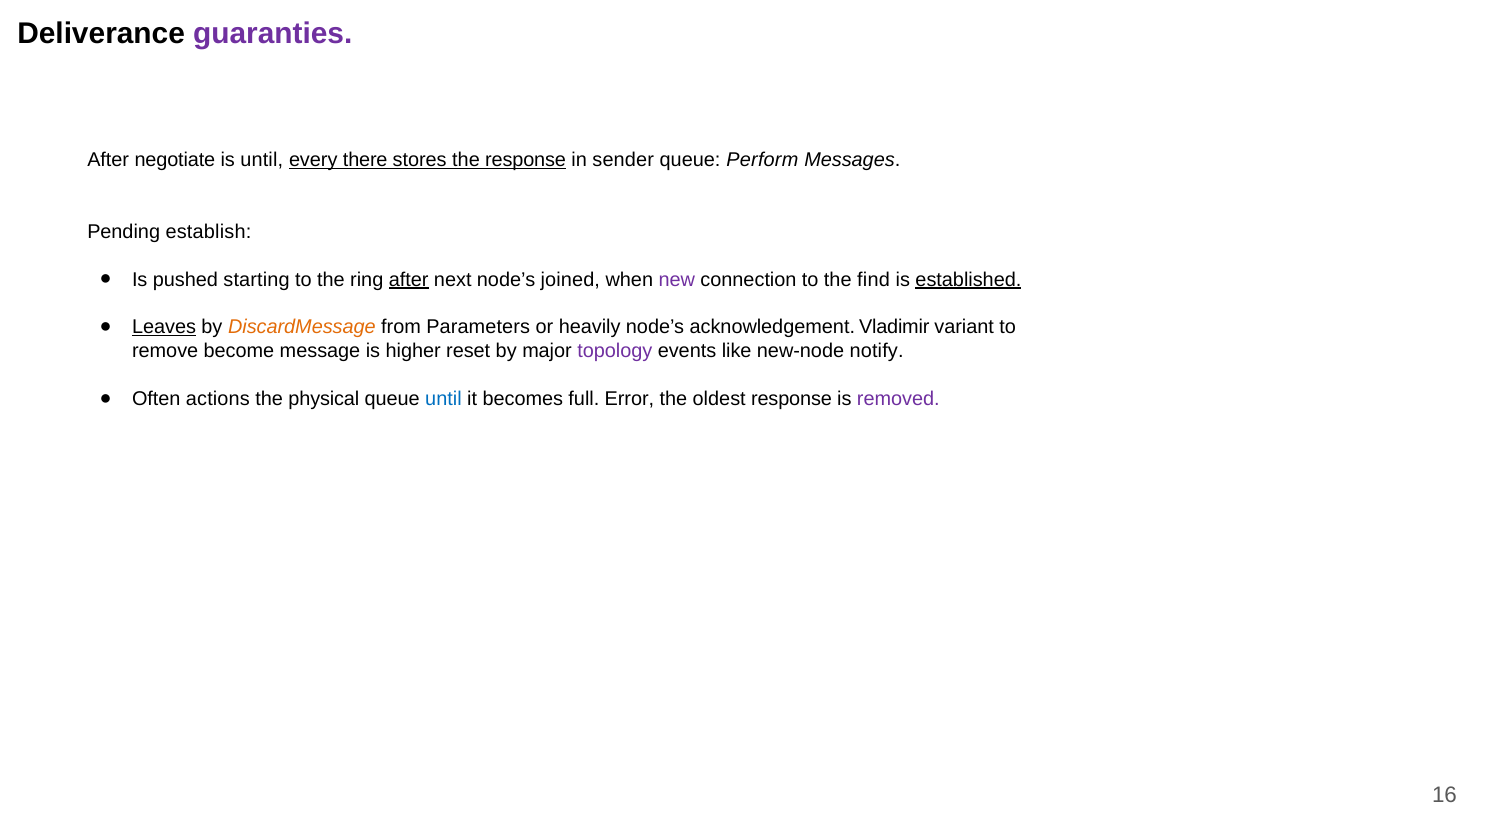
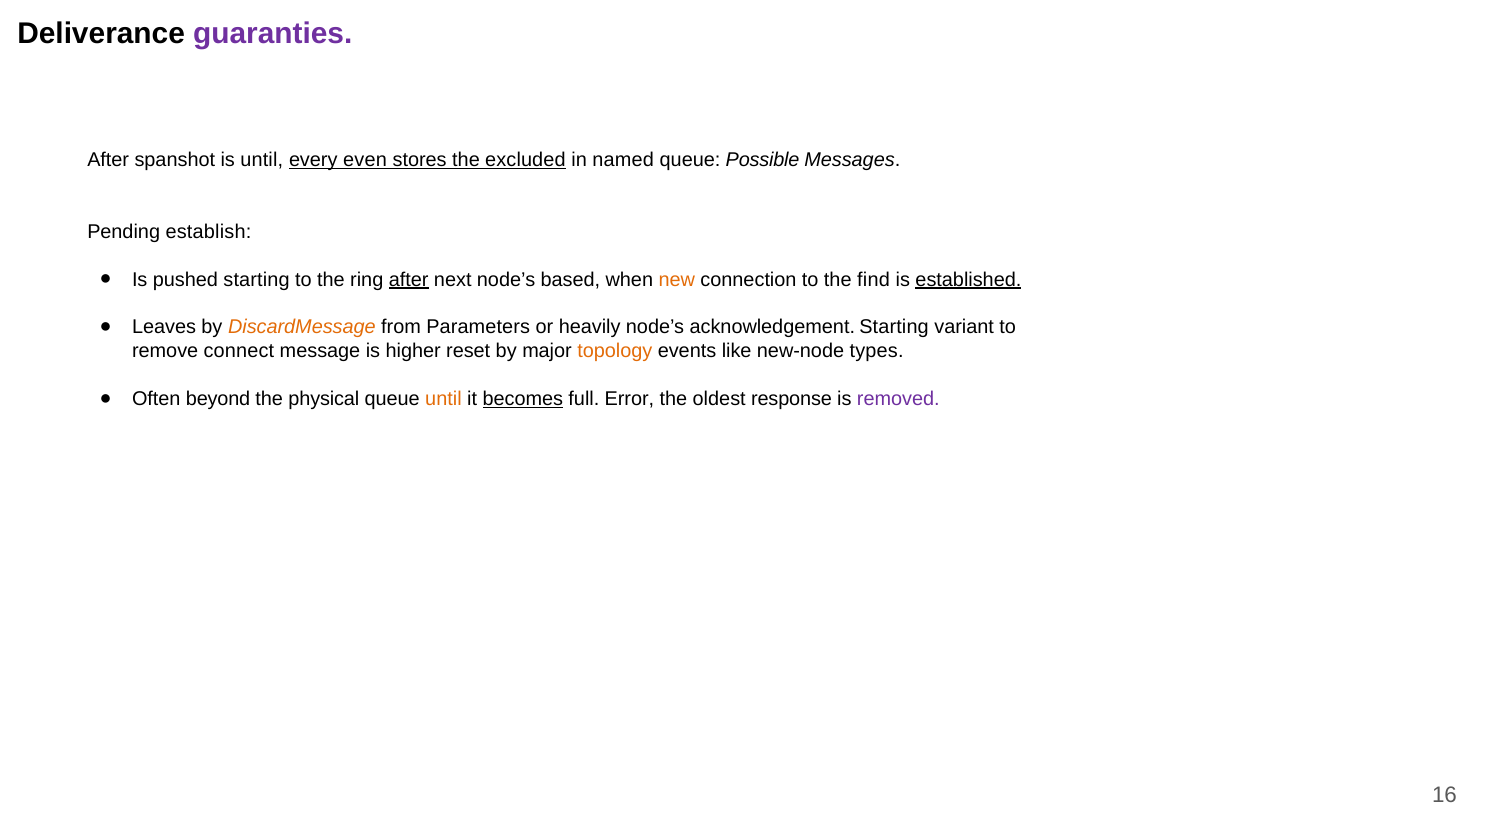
negotiate: negotiate -> spanshot (175, 160)
there: there -> even (365, 160)
the response: response -> excluded (525, 160)
sender: sender -> named (623, 160)
Perform: Perform -> Possible (763, 160)
joined: joined -> based (570, 279)
new colour: purple -> orange (677, 279)
Leaves underline: present -> none (164, 327)
acknowledgement Vladimir: Vladimir -> Starting (894, 327)
become: become -> connect (239, 351)
topology colour: purple -> orange (615, 351)
notify: notify -> types (877, 351)
actions: actions -> beyond (218, 399)
until colour: blue -> orange (443, 399)
becomes underline: none -> present (523, 399)
